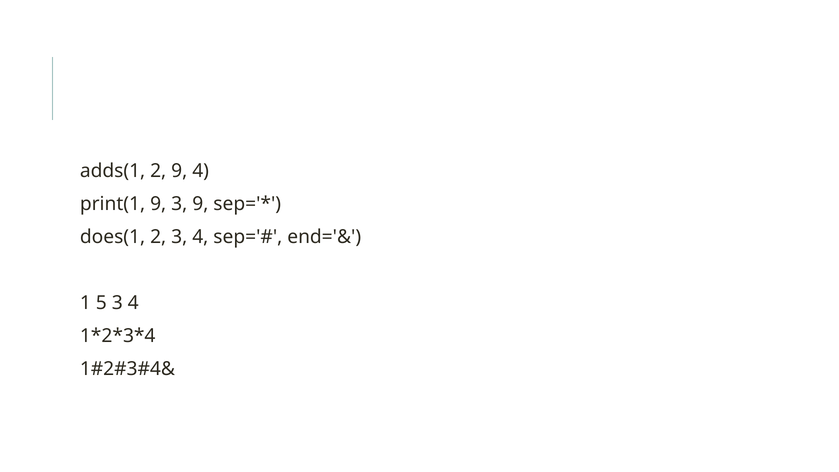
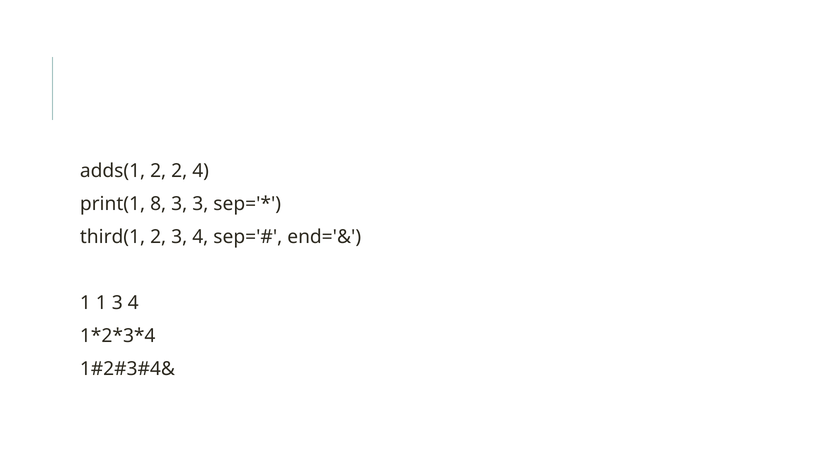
2 9: 9 -> 2 (179, 171)
print(1 9: 9 -> 8 (158, 204)
3 9: 9 -> 3 (200, 204)
does(1: does(1 -> third(1 (113, 237)
1 5: 5 -> 1 (101, 303)
